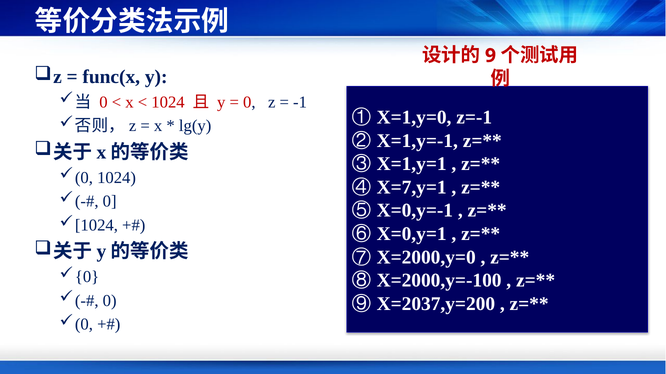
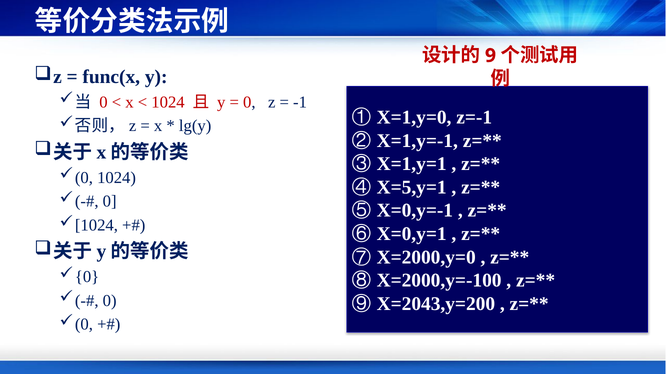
X=7,y=1: X=7,y=1 -> X=5,y=1 (412, 188)
X=2037,y=200: X=2037,y=200 -> X=2043,y=200 (436, 304)
